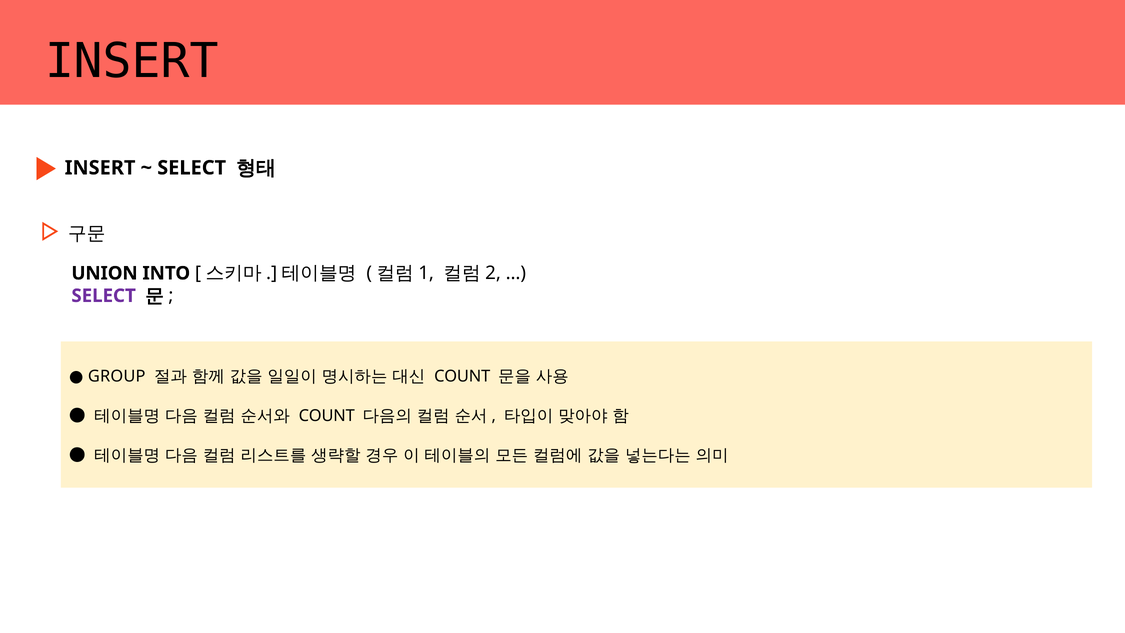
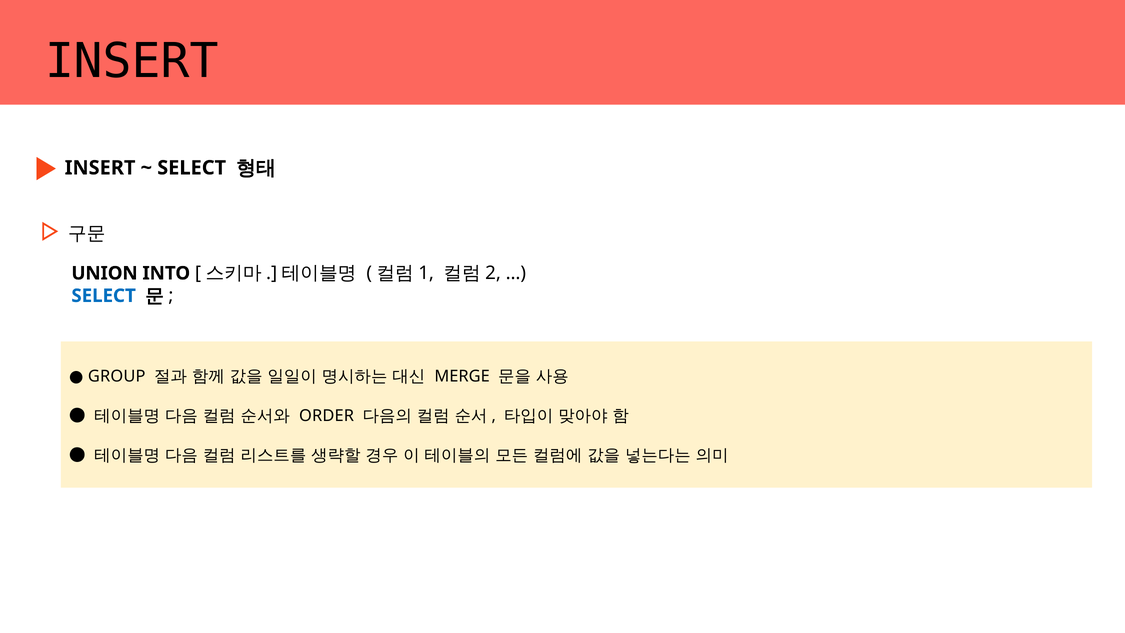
SELECT colour: purple -> blue (104, 296)
COUNT: COUNT -> MERGE (462, 376)
COUNT: COUNT -> ORDER (327, 416)
